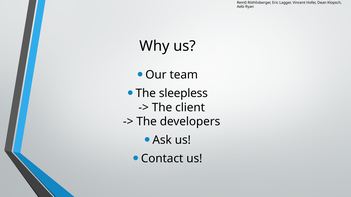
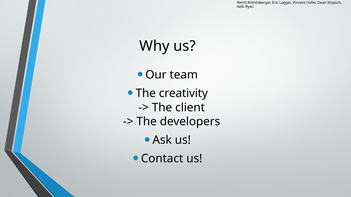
sleepless: sleepless -> creativity (183, 94)
